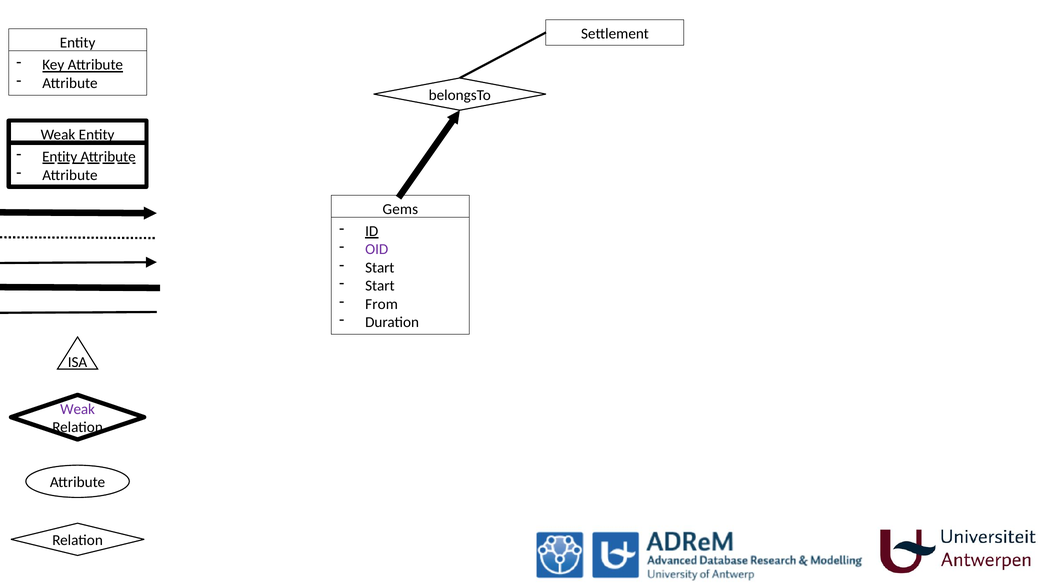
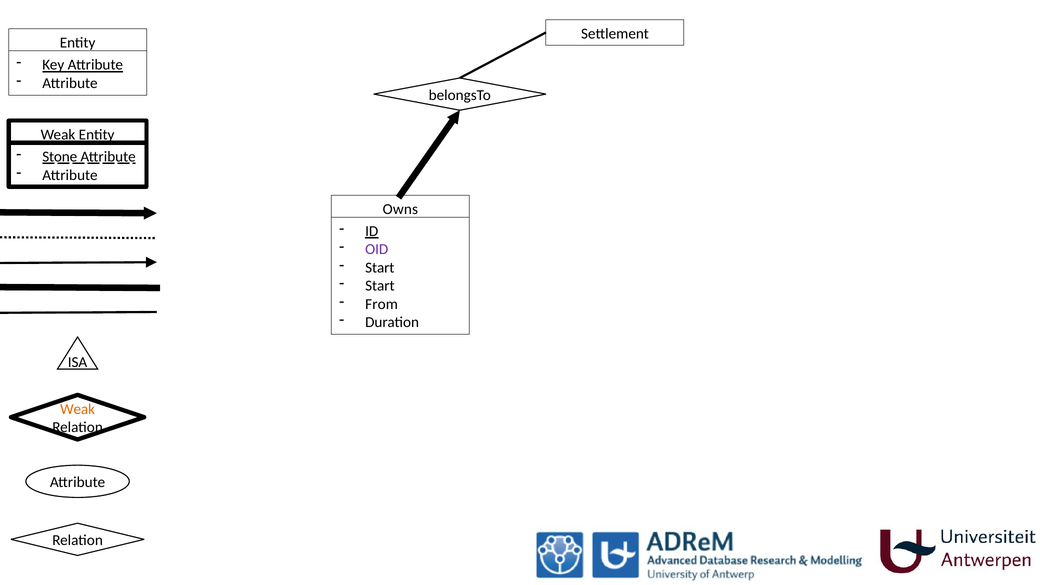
Entity: Entity -> Stone (60, 157)
Gems: Gems -> Owns (400, 209)
Weak colour: purple -> orange (78, 409)
